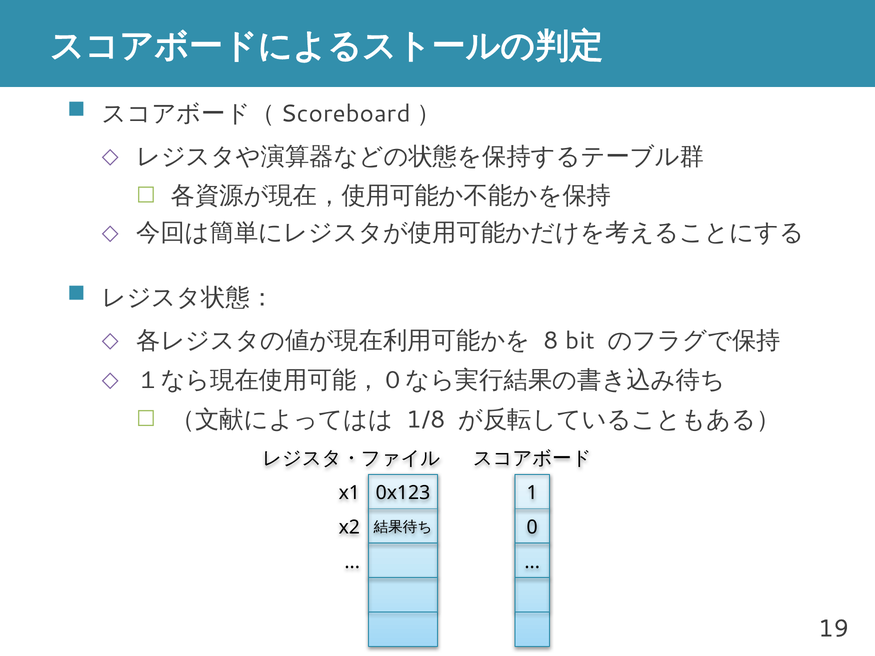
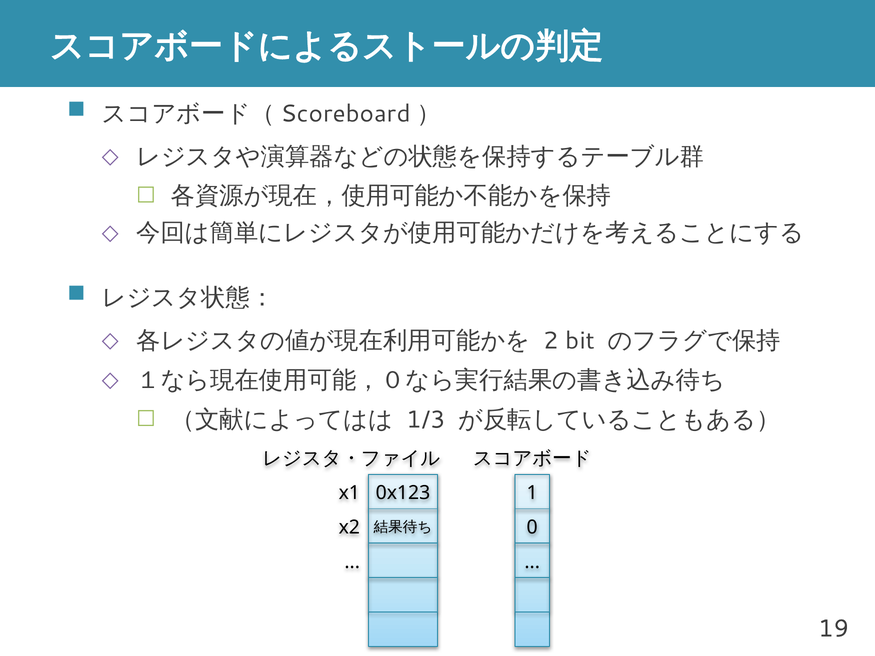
8: 8 -> 2 (551, 341)
1/8: 1/8 -> 1/3 (426, 420)
